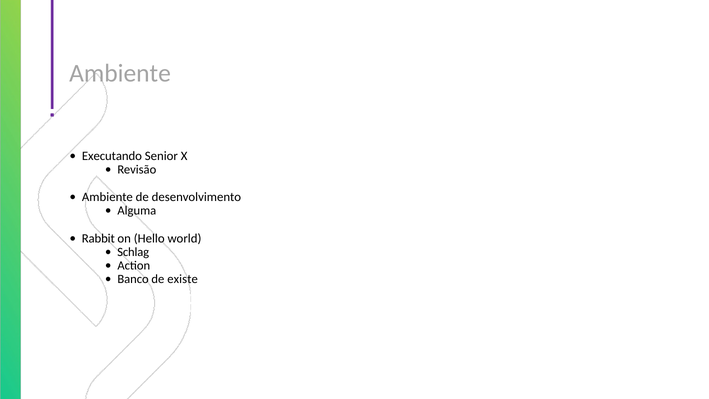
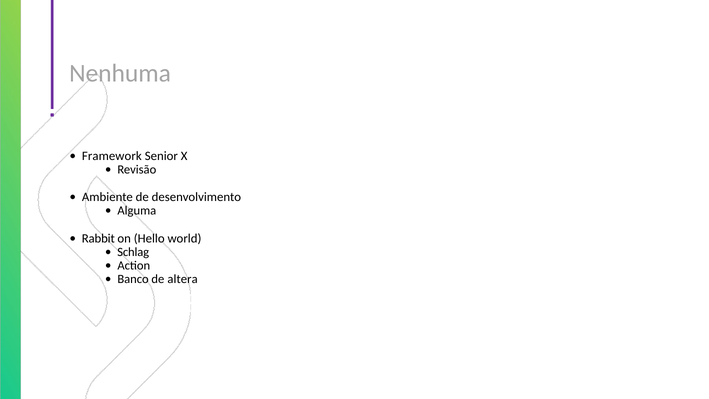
Ambiente: Ambiente -> Nenhuma (120, 73)
Executando: Executando -> Framework (112, 156)
existe: existe -> altera (183, 279)
